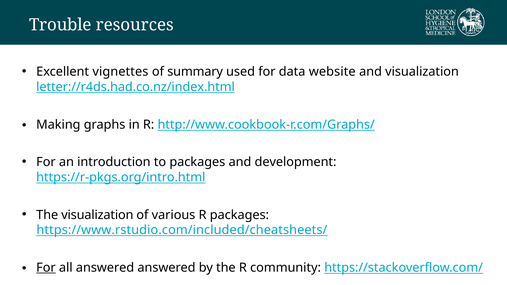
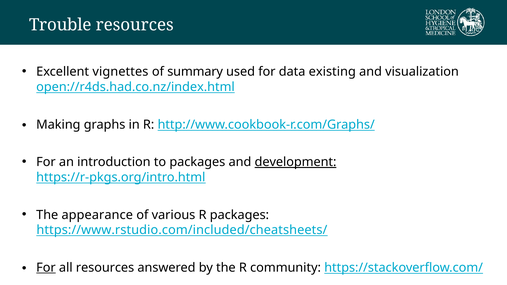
website: website -> existing (332, 72)
letter://r4ds.had.co.nz/index.html: letter://r4ds.had.co.nz/index.html -> open://r4ds.had.co.nz/index.html (135, 87)
development underline: none -> present (296, 162)
The visualization: visualization -> appearance (97, 215)
all answered: answered -> resources (105, 268)
